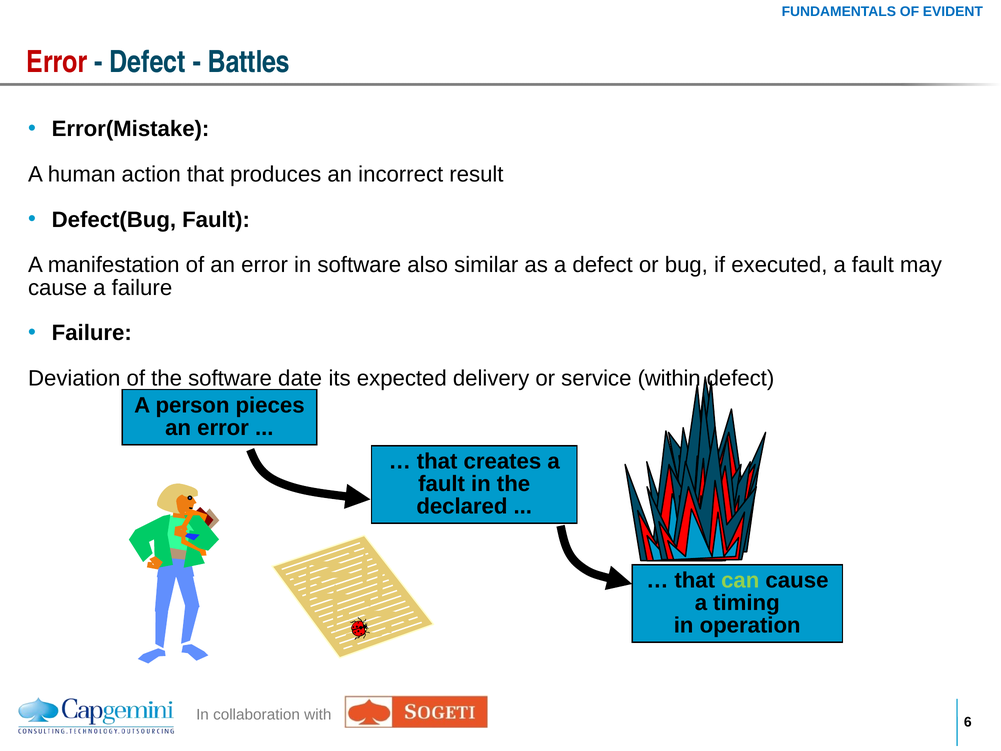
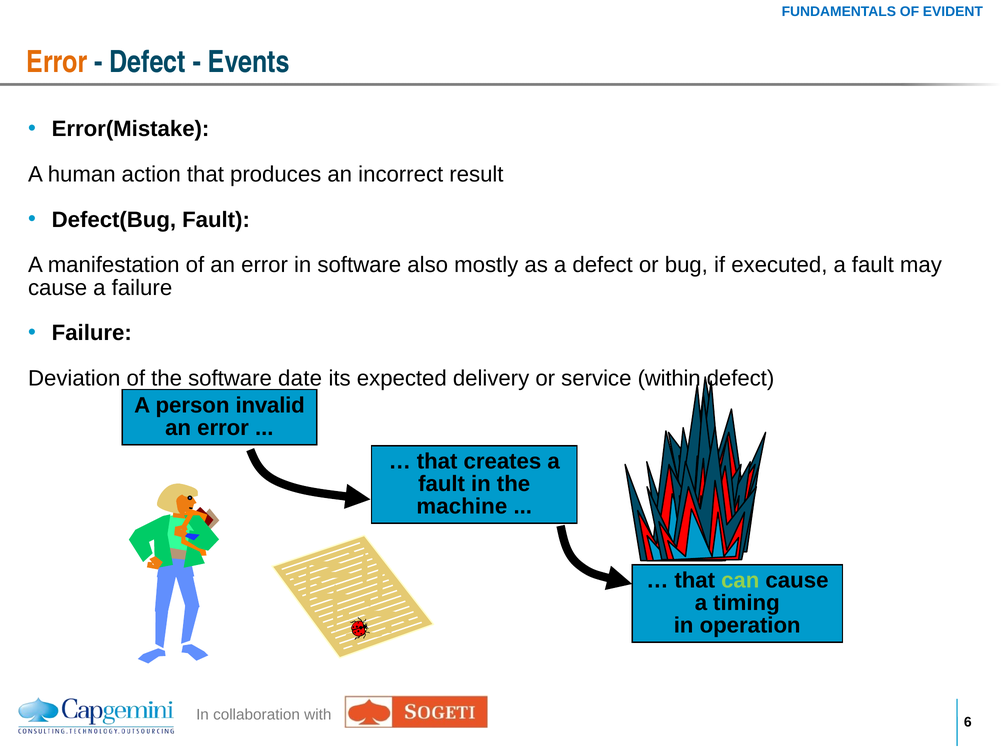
Error colour: red -> orange (57, 62)
Battles: Battles -> Events (249, 62)
similar: similar -> mostly (486, 265)
pieces: pieces -> invalid (270, 405)
declared: declared -> machine (462, 506)
